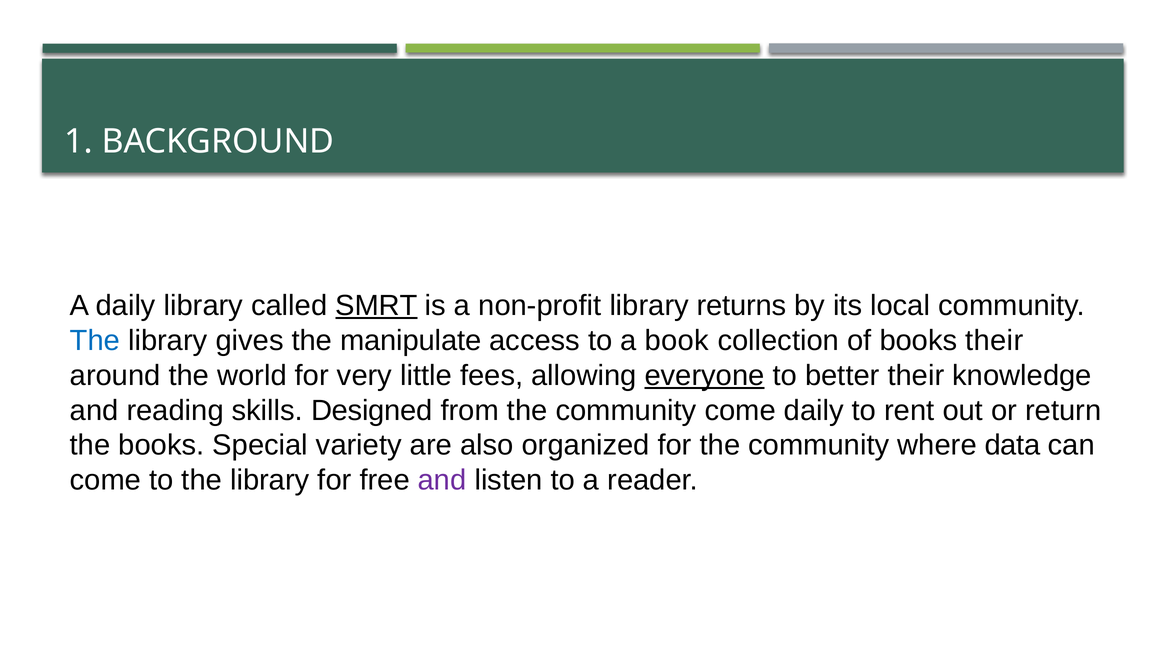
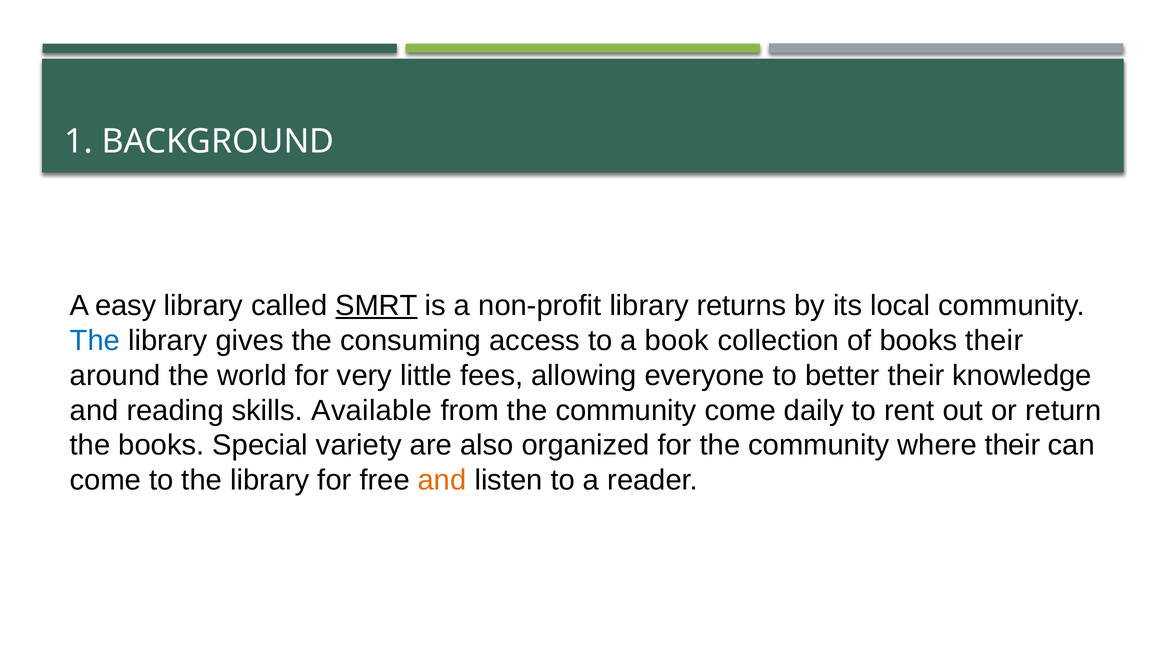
A daily: daily -> easy (126, 305)
manipulate: manipulate -> consuming (411, 340)
everyone underline: present -> none (705, 375)
Designed: Designed -> Available (372, 410)
where data: data -> their (1012, 445)
and colour: purple -> orange (442, 480)
